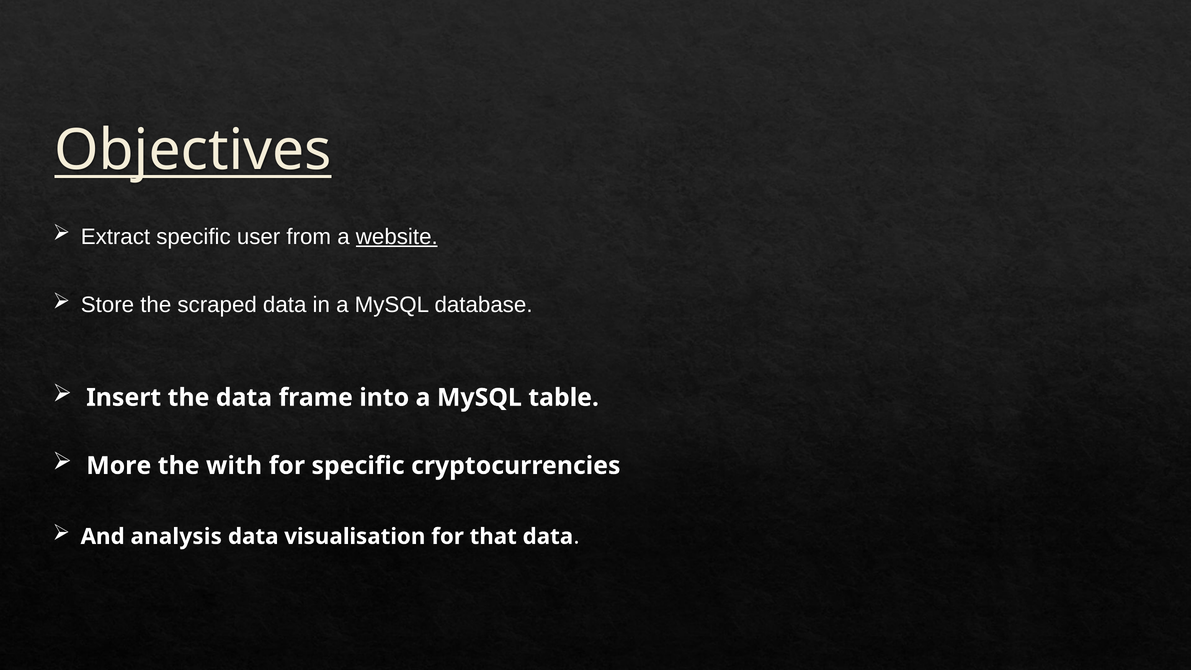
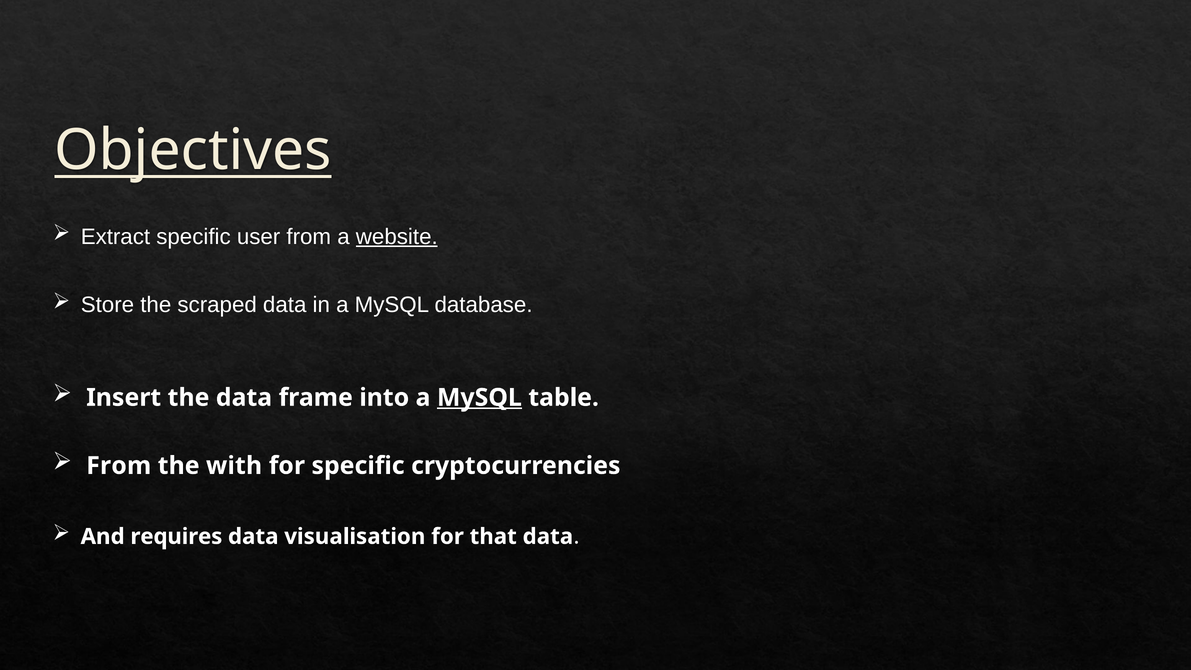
MySQL underline: none -> present (479, 398)
More: More -> From (119, 466)
analysis: analysis -> requires (176, 536)
